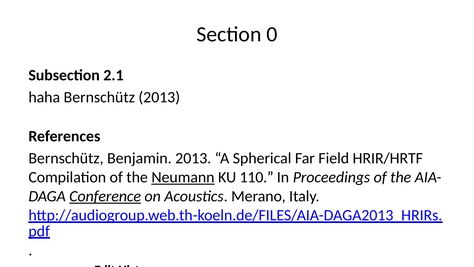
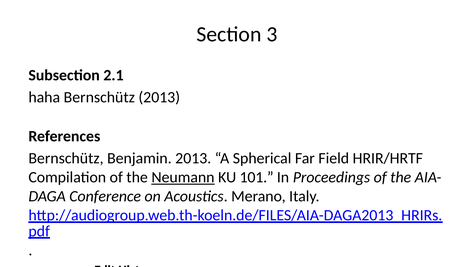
0: 0 -> 3 (272, 34)
110: 110 -> 101 (257, 177)
Conference underline: present -> none (105, 196)
